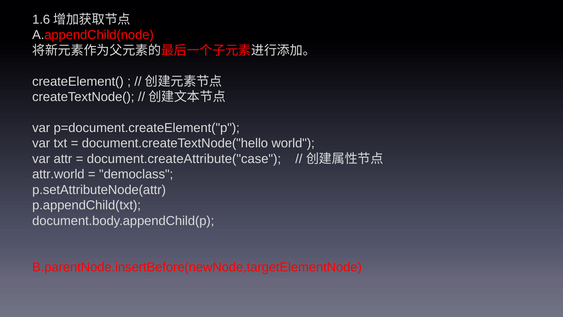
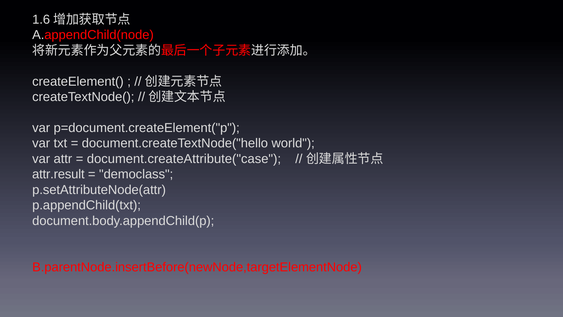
attr.world: attr.world -> attr.result (58, 174)
